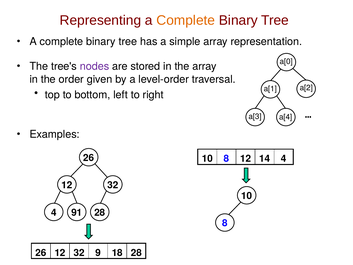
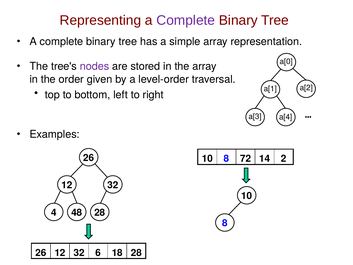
Complete colour: orange -> purple (186, 20)
8 12: 12 -> 72 (246, 159)
14 4: 4 -> 2 (284, 159)
91: 91 -> 48 (77, 212)
9: 9 -> 6 (98, 253)
